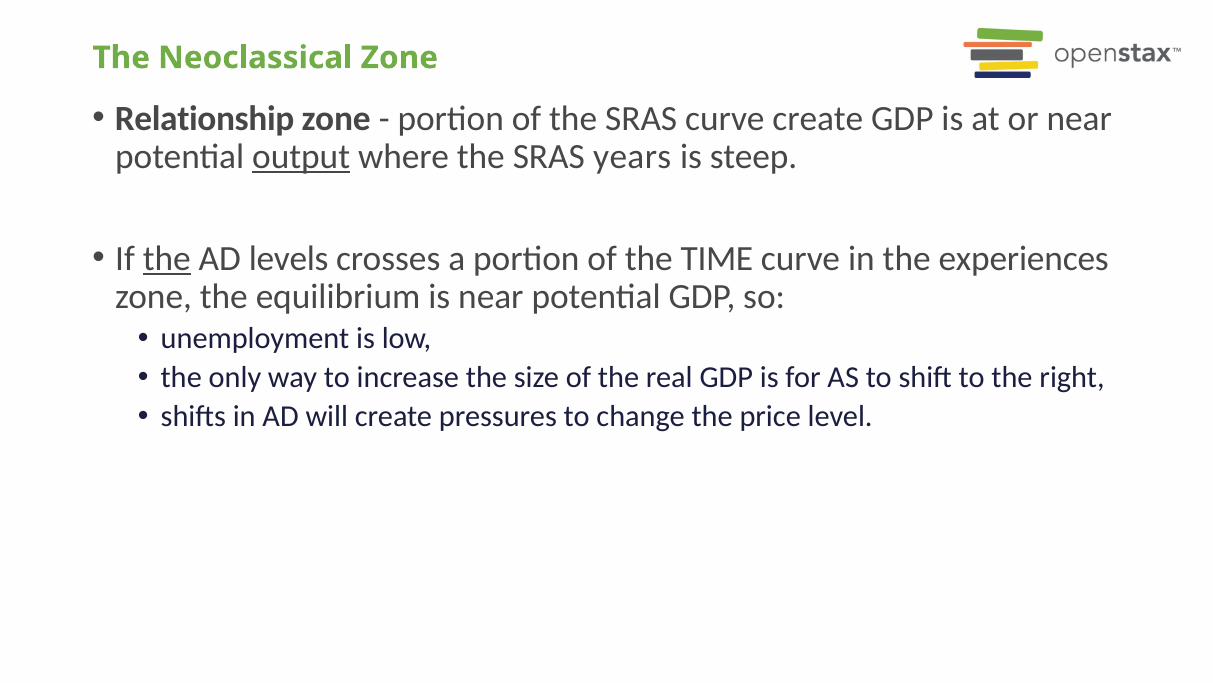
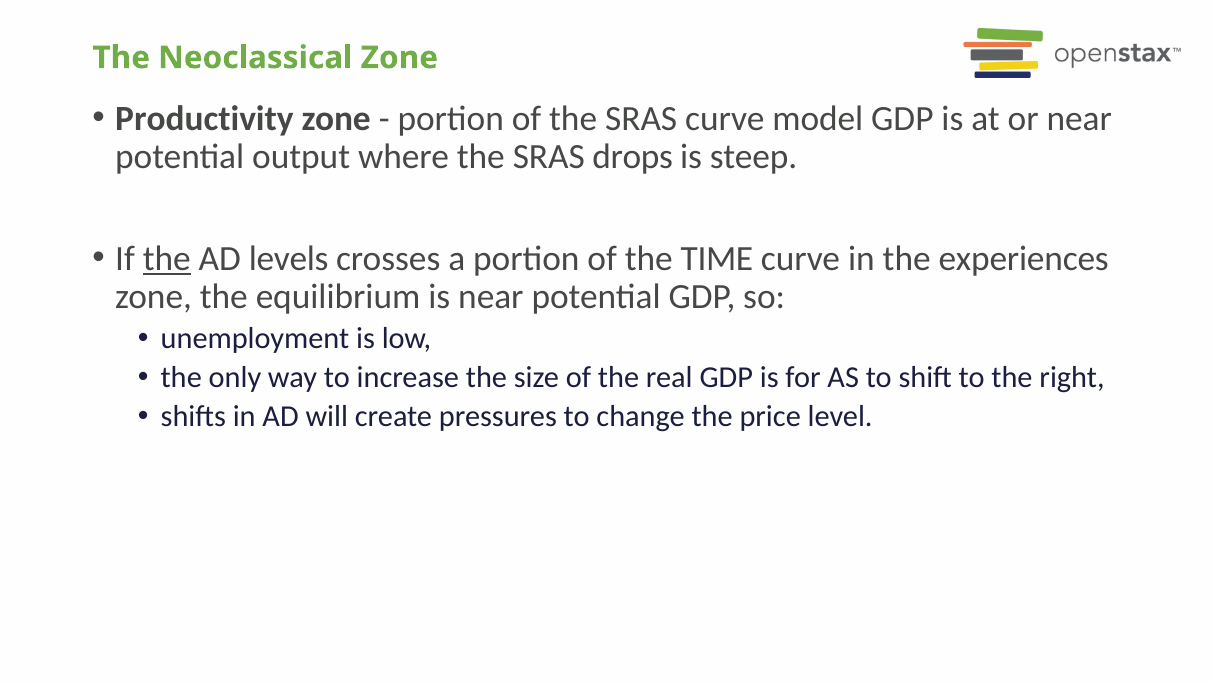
Relationship: Relationship -> Productivity (204, 118)
curve create: create -> model (818, 118)
output underline: present -> none (301, 157)
years: years -> drops (633, 157)
